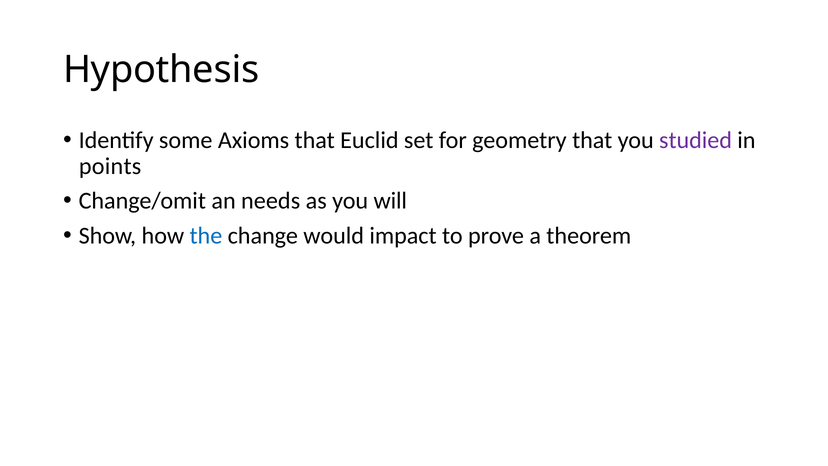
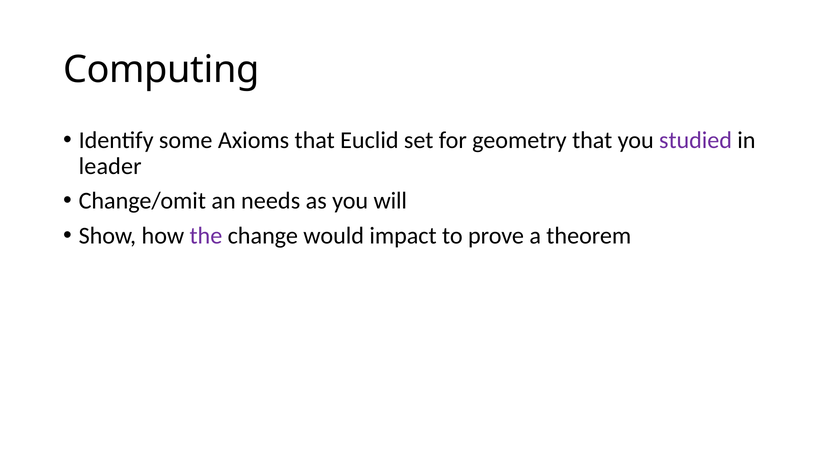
Hypothesis: Hypothesis -> Computing (161, 70)
points: points -> leader (110, 166)
the colour: blue -> purple (206, 236)
